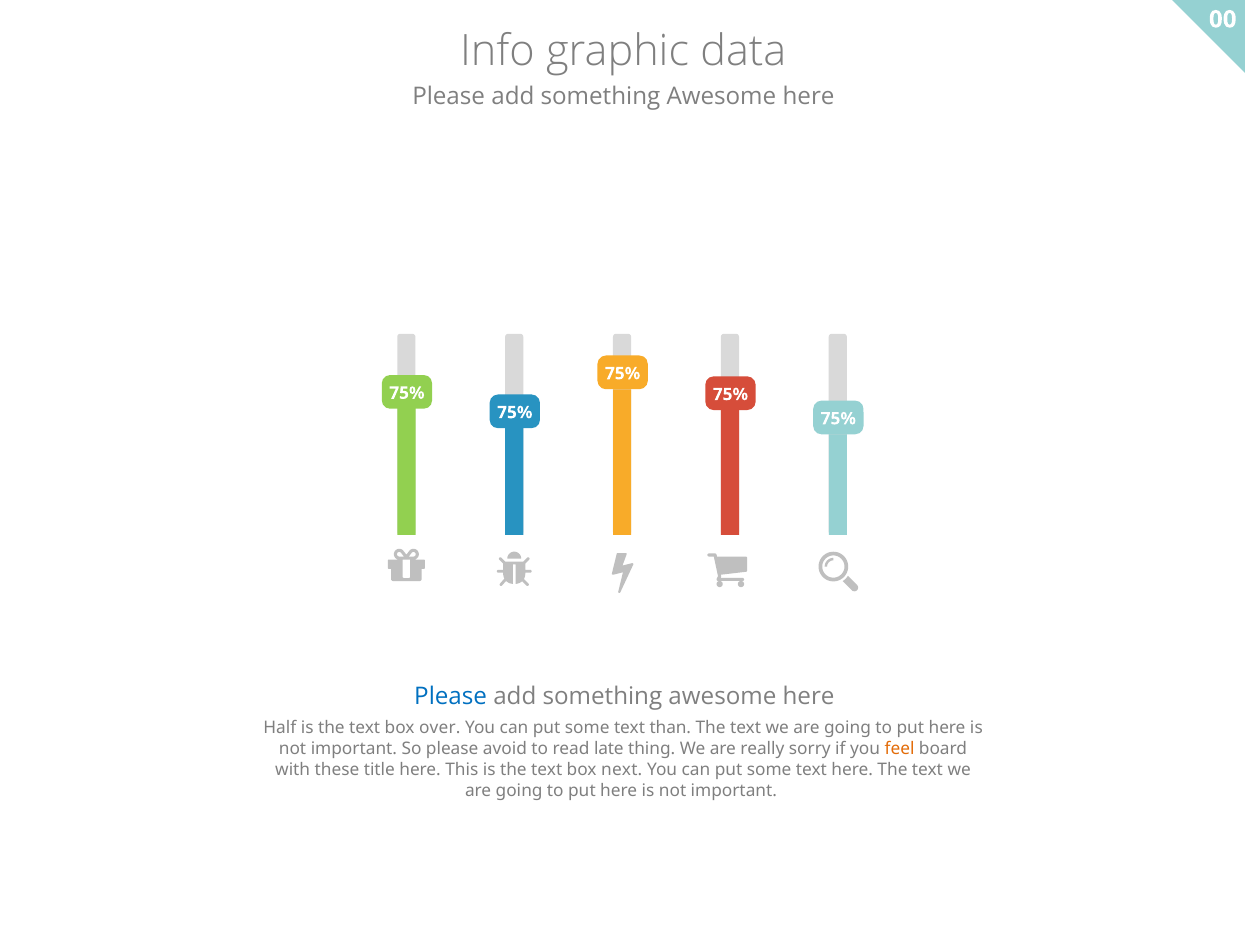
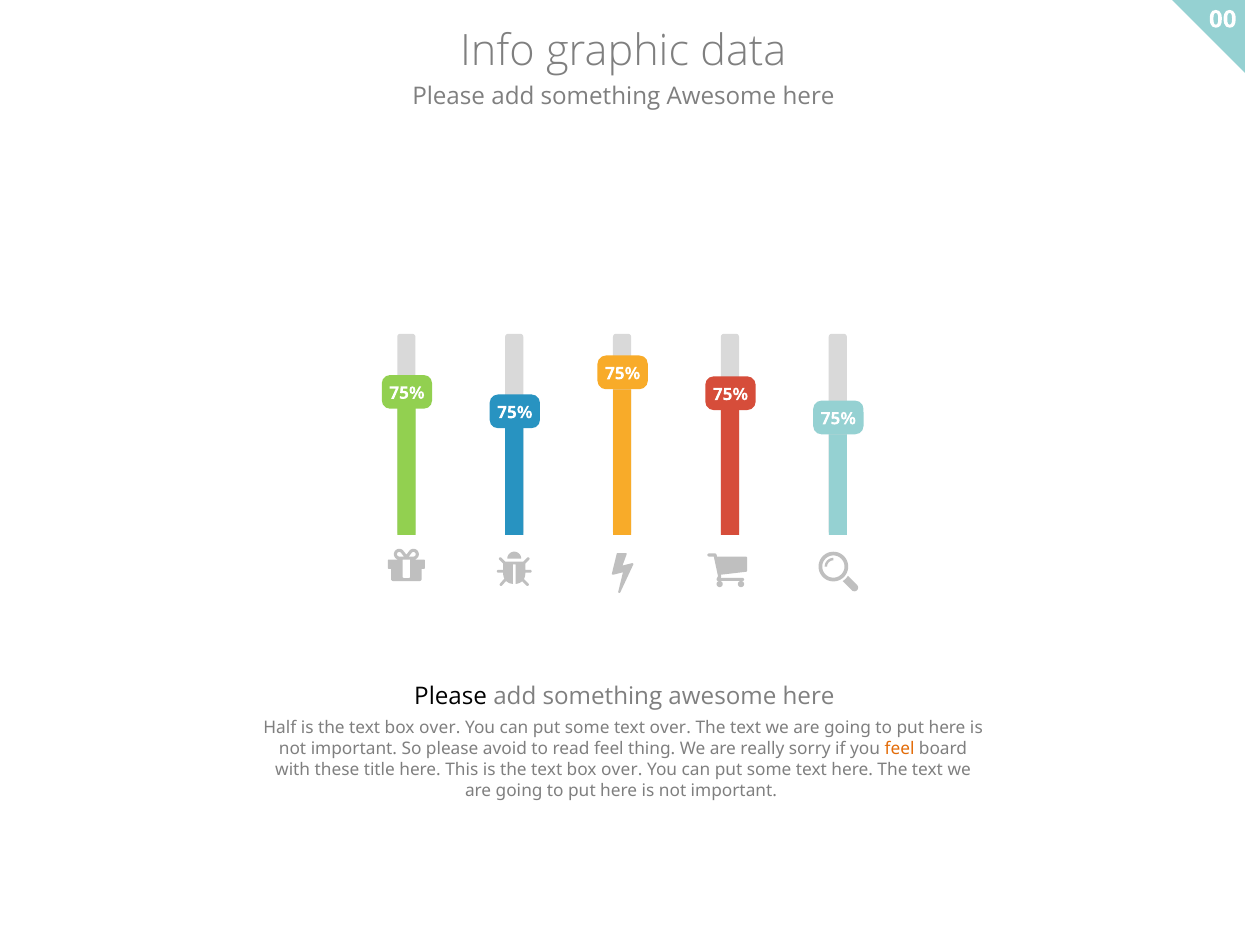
Please colour: blue -> black (451, 696)
text than: than -> over (670, 728)
read late: late -> feel (609, 749)
next: next -> over (622, 770)
